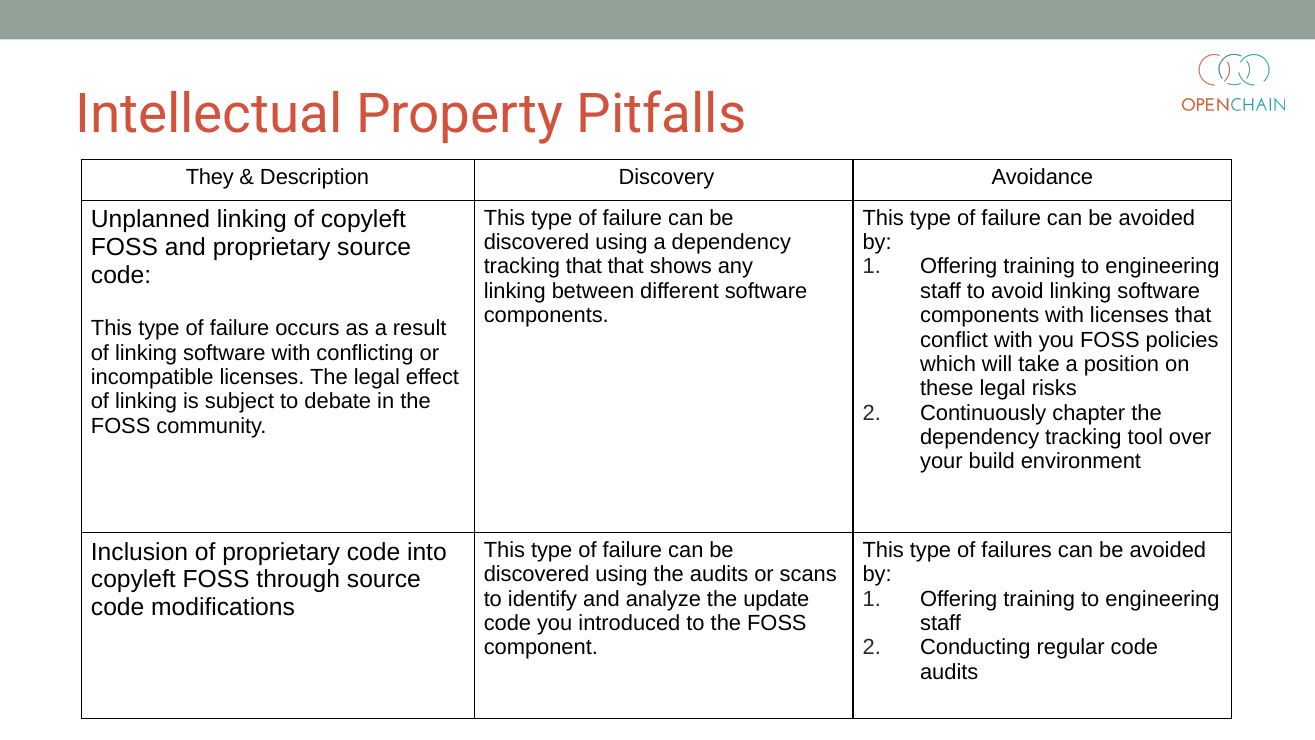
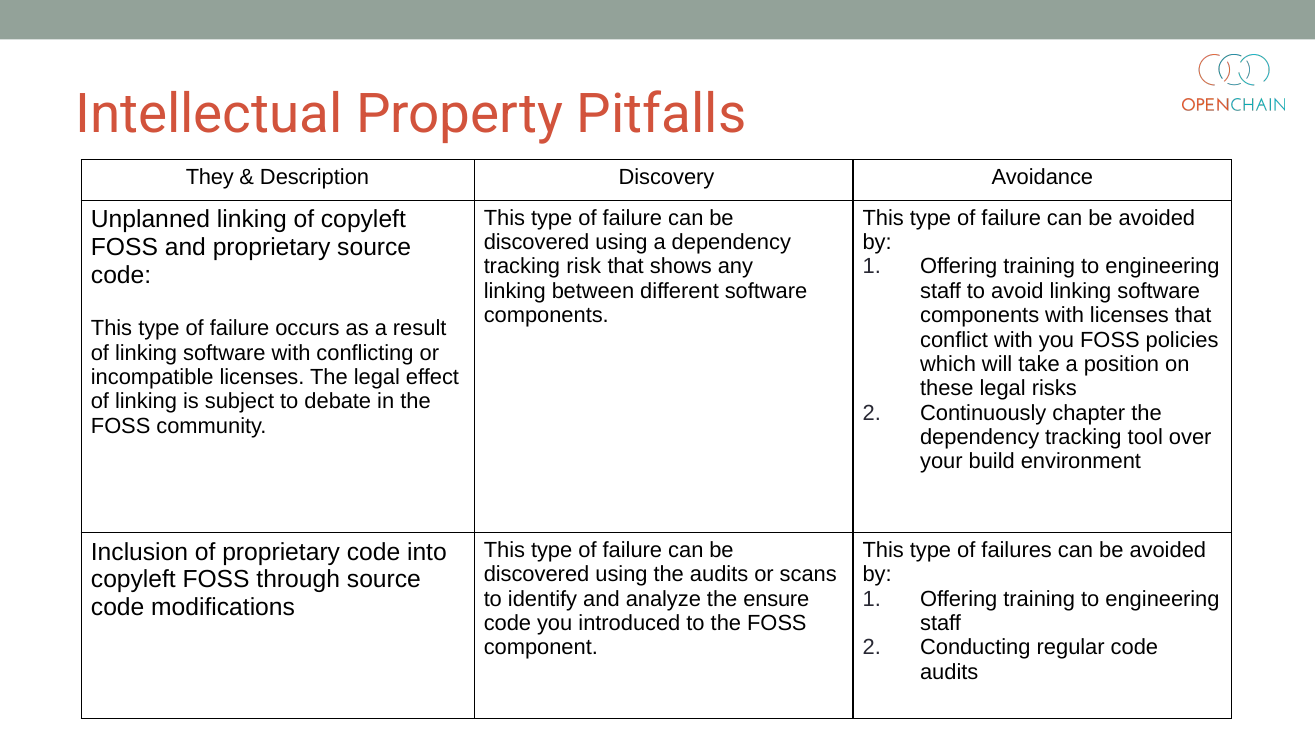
tracking that: that -> risk (584, 267)
update: update -> ensure (776, 599)
